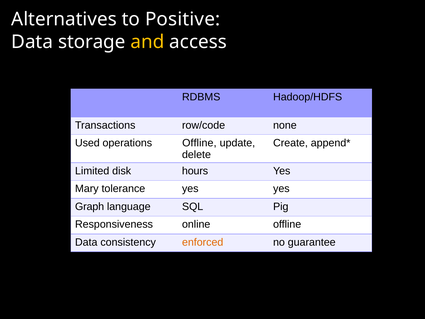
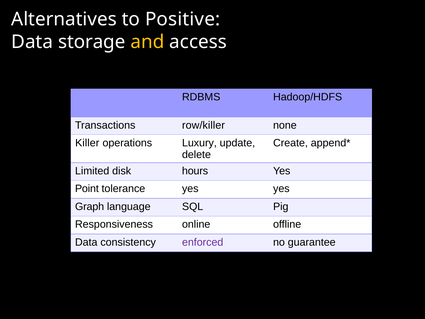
row/code: row/code -> row/killer (203, 125)
Used: Used -> Killer (87, 143)
operations Offline: Offline -> Luxury (199, 143)
Mary: Mary -> Point (87, 189)
enforced colour: orange -> purple (203, 242)
